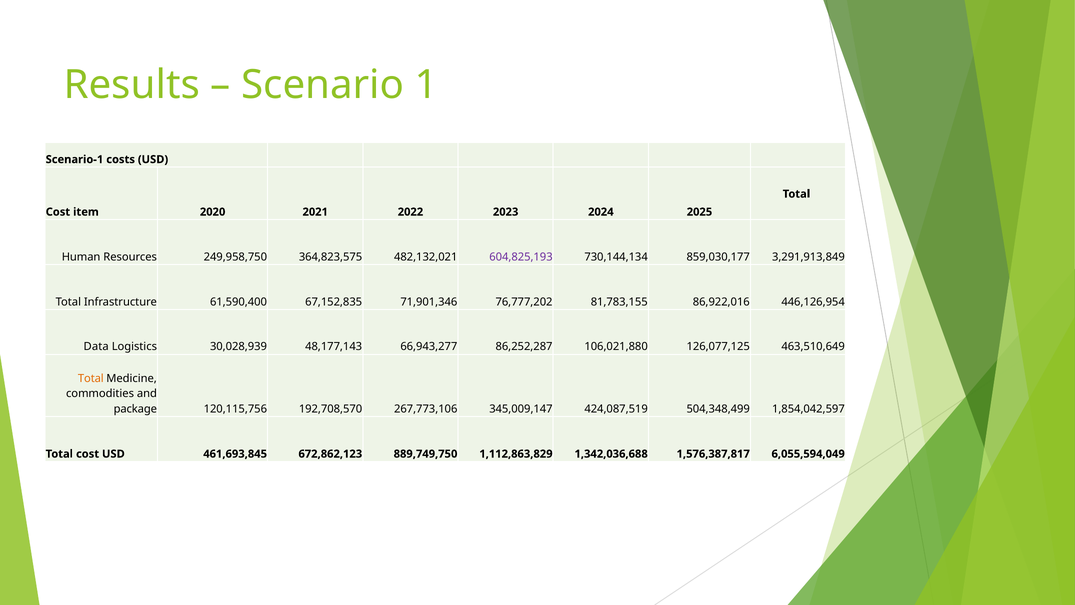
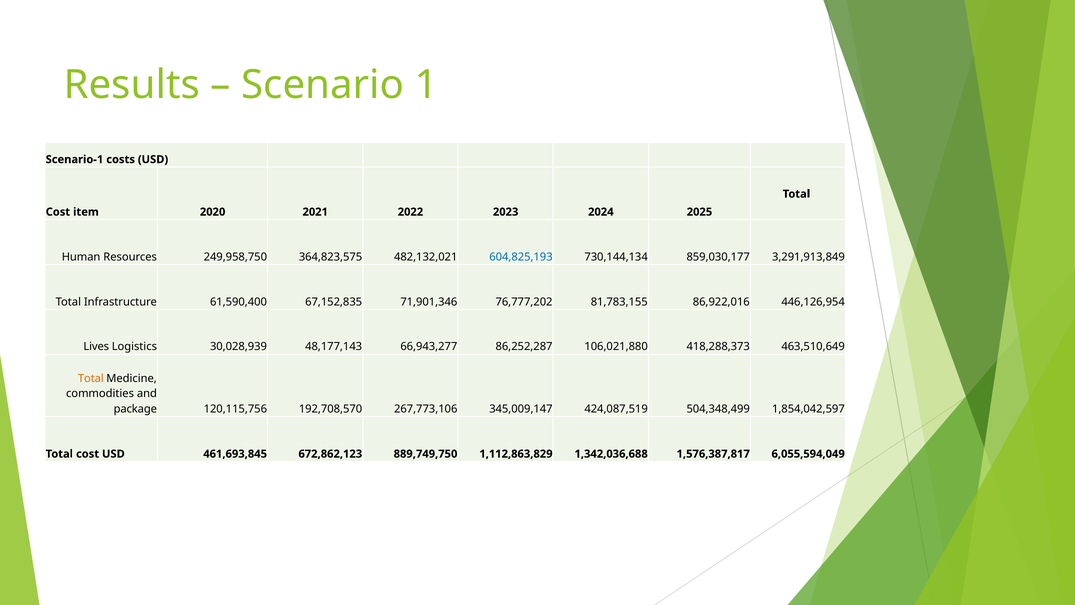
604,825,193 colour: purple -> blue (521, 257)
Data: Data -> Lives (96, 347)
126,077,125: 126,077,125 -> 418,288,373 (718, 347)
